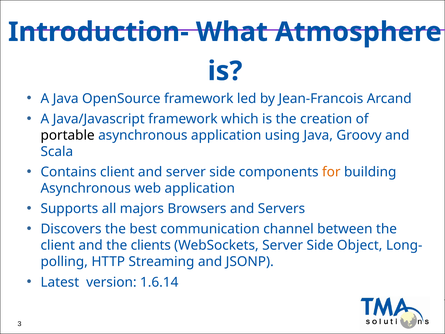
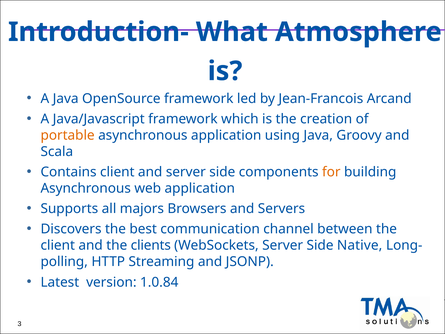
portable colour: black -> orange (68, 135)
Object: Object -> Native (360, 245)
1.6.14: 1.6.14 -> 1.0.84 (159, 282)
